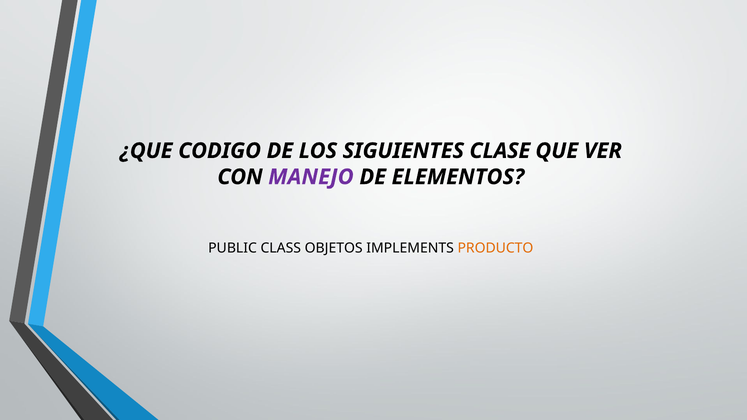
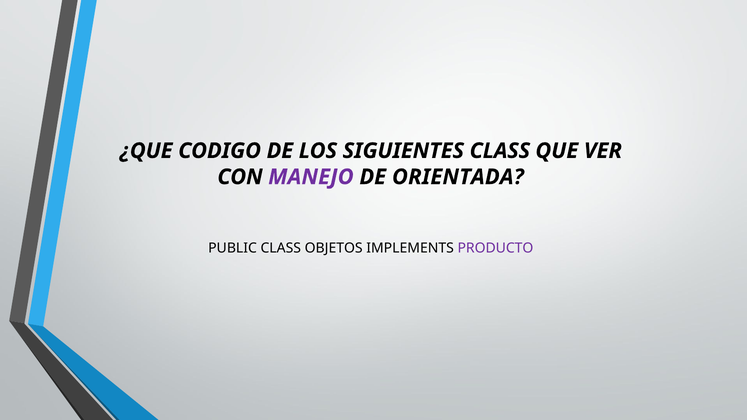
SIGUIENTES CLASE: CLASE -> CLASS (500, 151)
ELEMENTOS: ELEMENTOS -> ORIENTADA (458, 177)
PRODUCTO colour: orange -> purple (495, 248)
